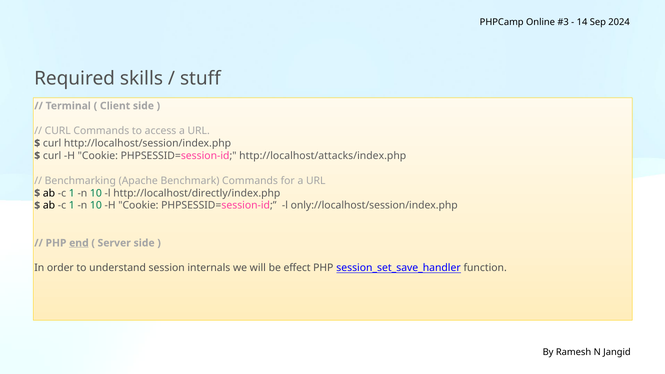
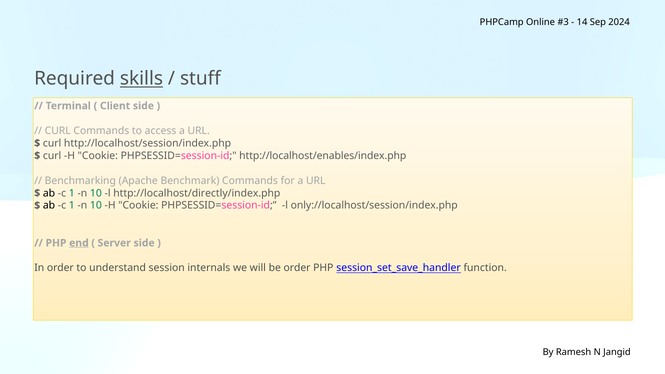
skills underline: none -> present (141, 79)
http://localhost/attacks/index.php: http://localhost/attacks/index.php -> http://localhost/enables/index.php (323, 156)
be effect: effect -> order (297, 268)
